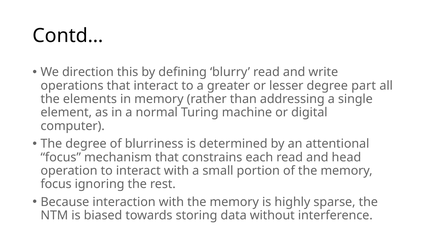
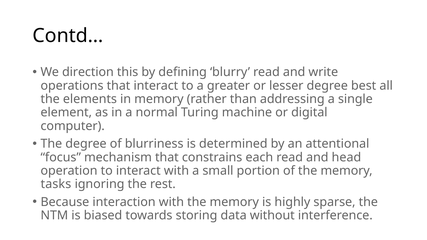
part: part -> best (364, 86)
focus: focus -> tasks (56, 184)
